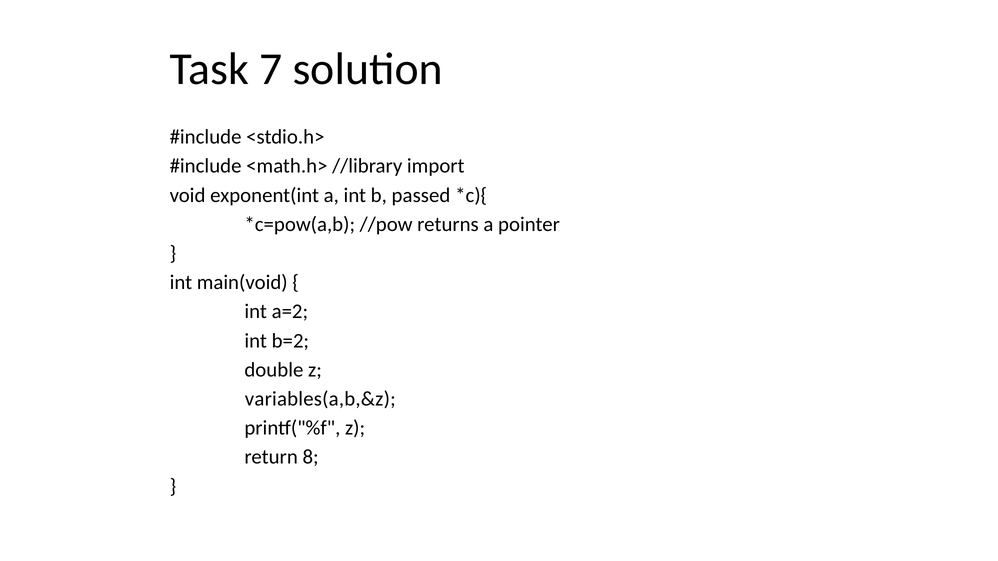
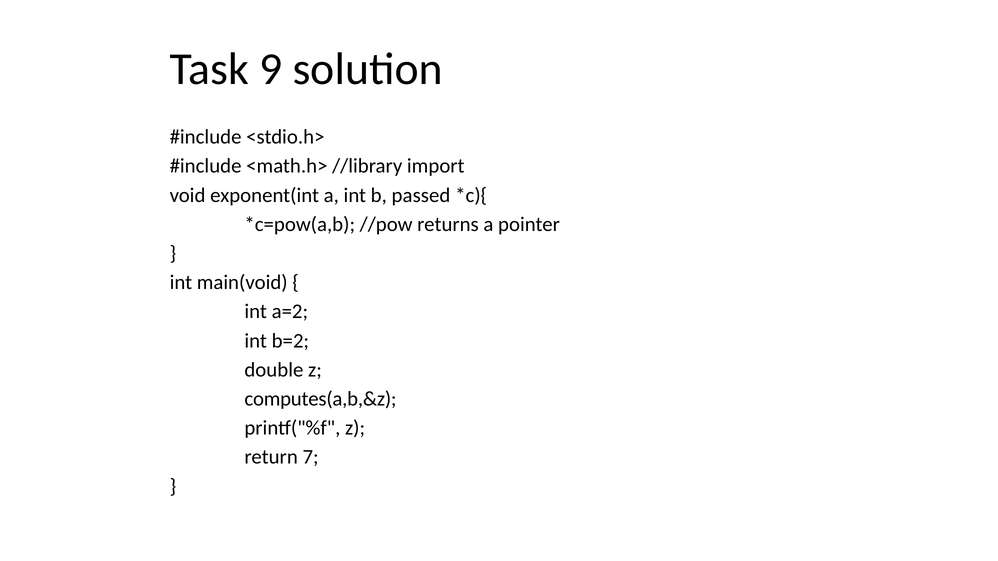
7: 7 -> 9 (271, 69)
variables(a,b,&z: variables(a,b,&z -> computes(a,b,&z (320, 399)
8: 8 -> 7 (311, 457)
